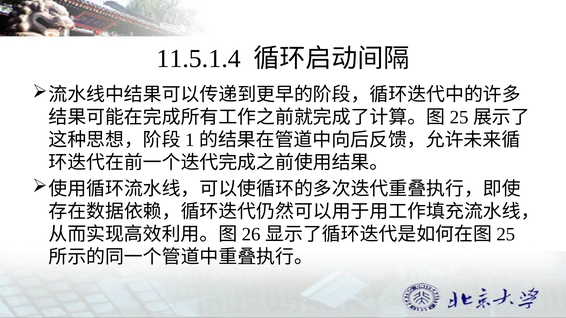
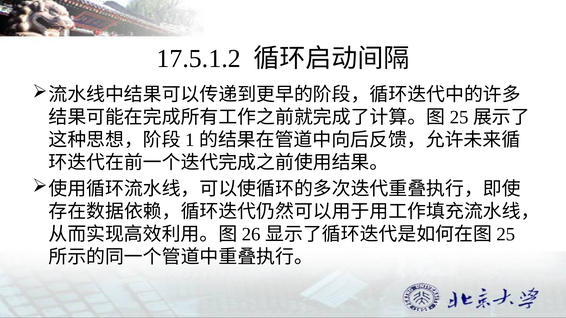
11.5.1.4: 11.5.1.4 -> 17.5.1.2 (199, 59)
